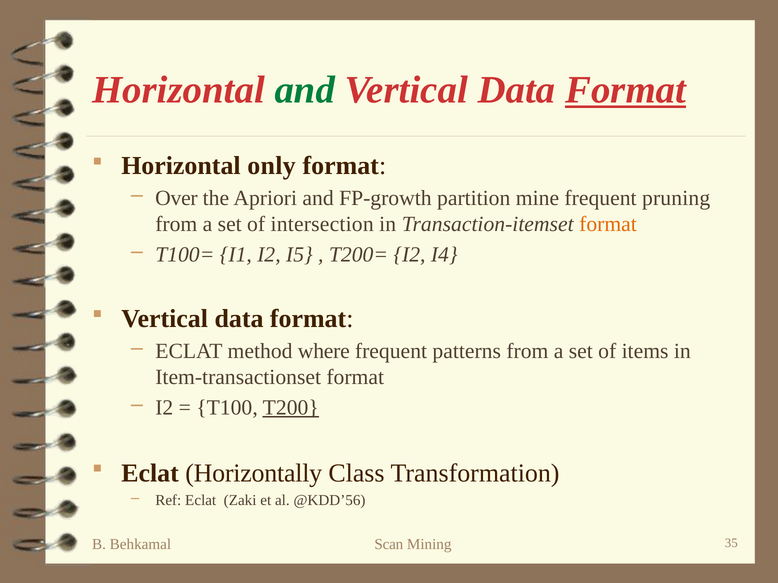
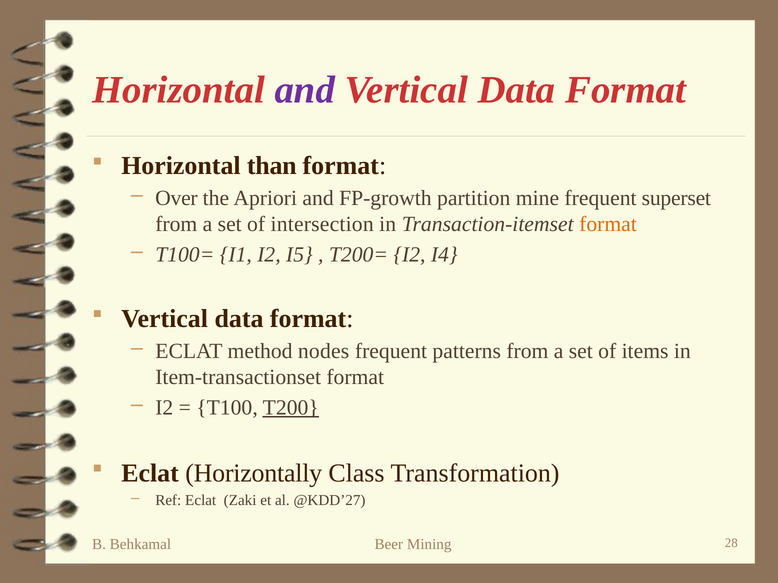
and colour: green -> purple (305, 90)
Format underline: present -> none (626, 90)
only: only -> than (272, 166)
pruning: pruning -> superset (676, 199)
where: where -> nodes (324, 352)
@KDD’56: @KDD’56 -> @KDD’27 (330, 501)
Scan: Scan -> Beer (389, 545)
35: 35 -> 28 (731, 543)
